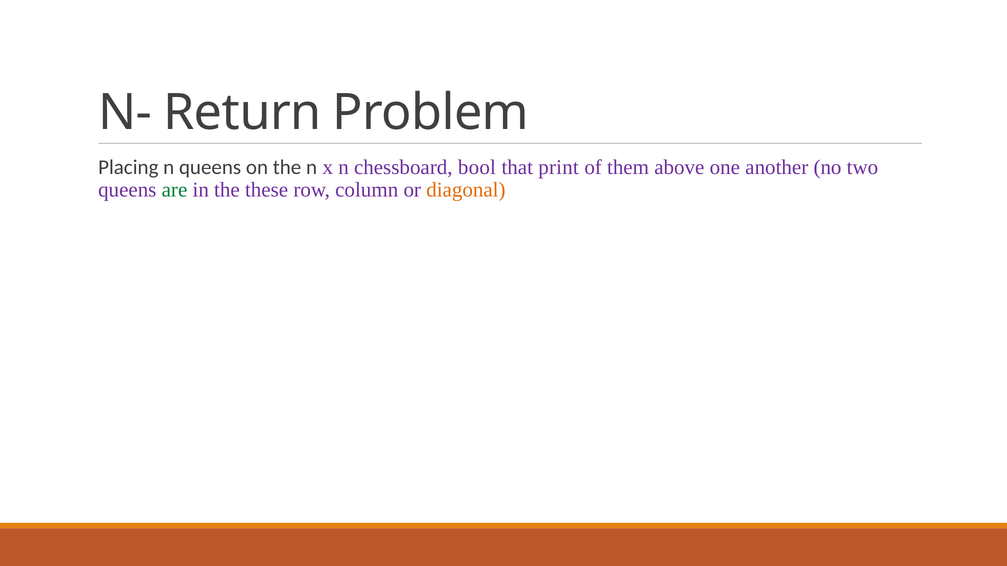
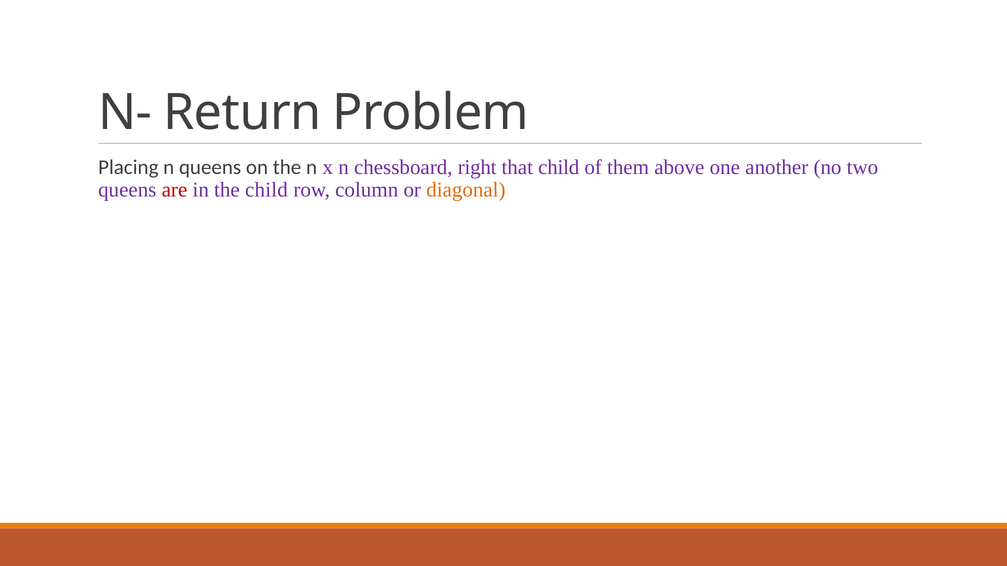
bool: bool -> right (477, 167)
that print: print -> child (559, 167)
are colour: green -> red (174, 190)
the these: these -> child (266, 190)
